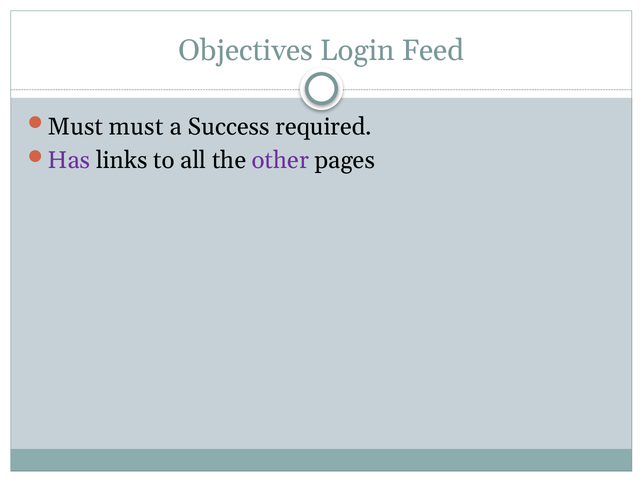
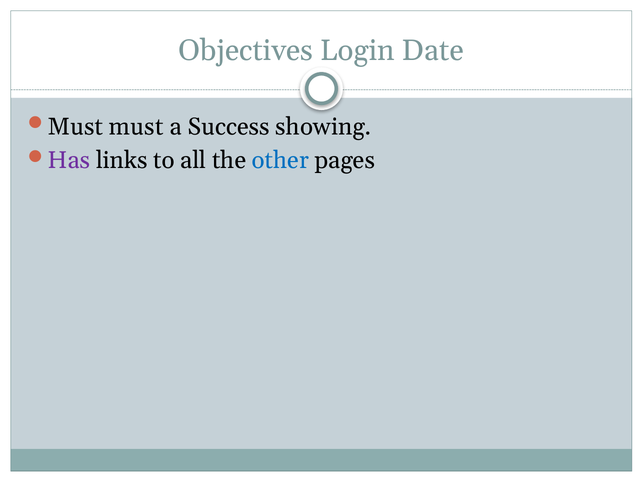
Feed: Feed -> Date (433, 51)
required: required -> showing (323, 127)
other colour: purple -> blue (280, 161)
